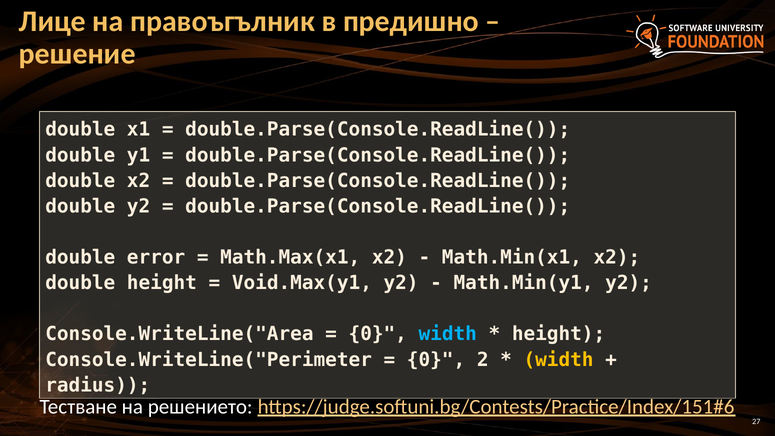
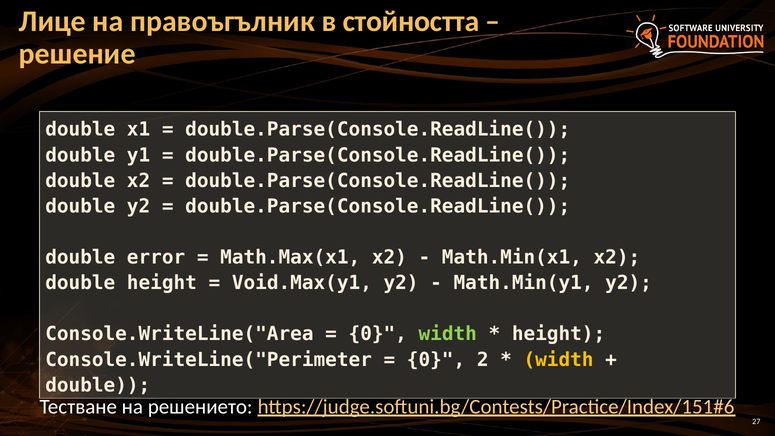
предишно: предишно -> стойността (411, 22)
width colour: light blue -> light green (448, 334)
radius: radius -> double (98, 385)
